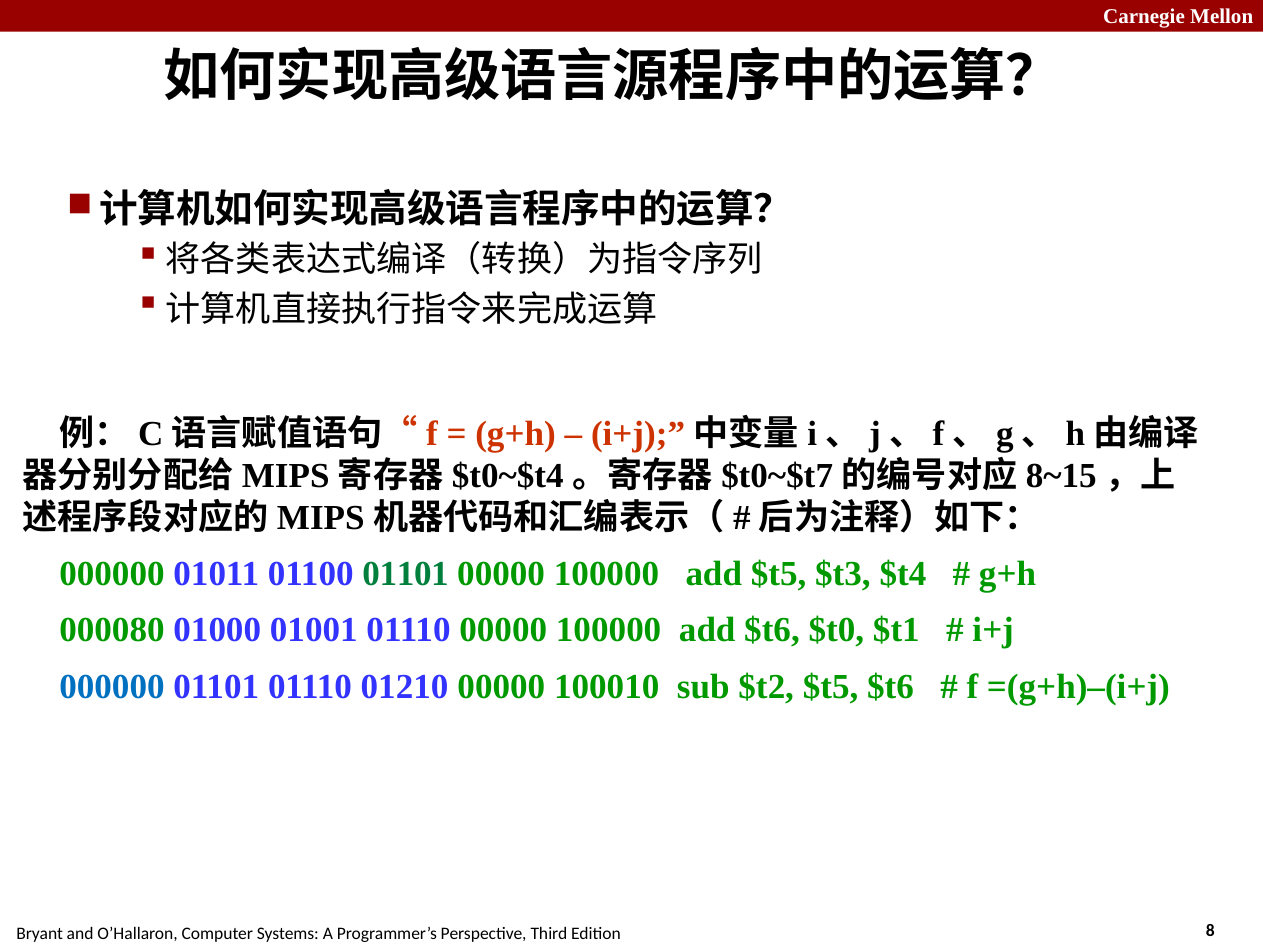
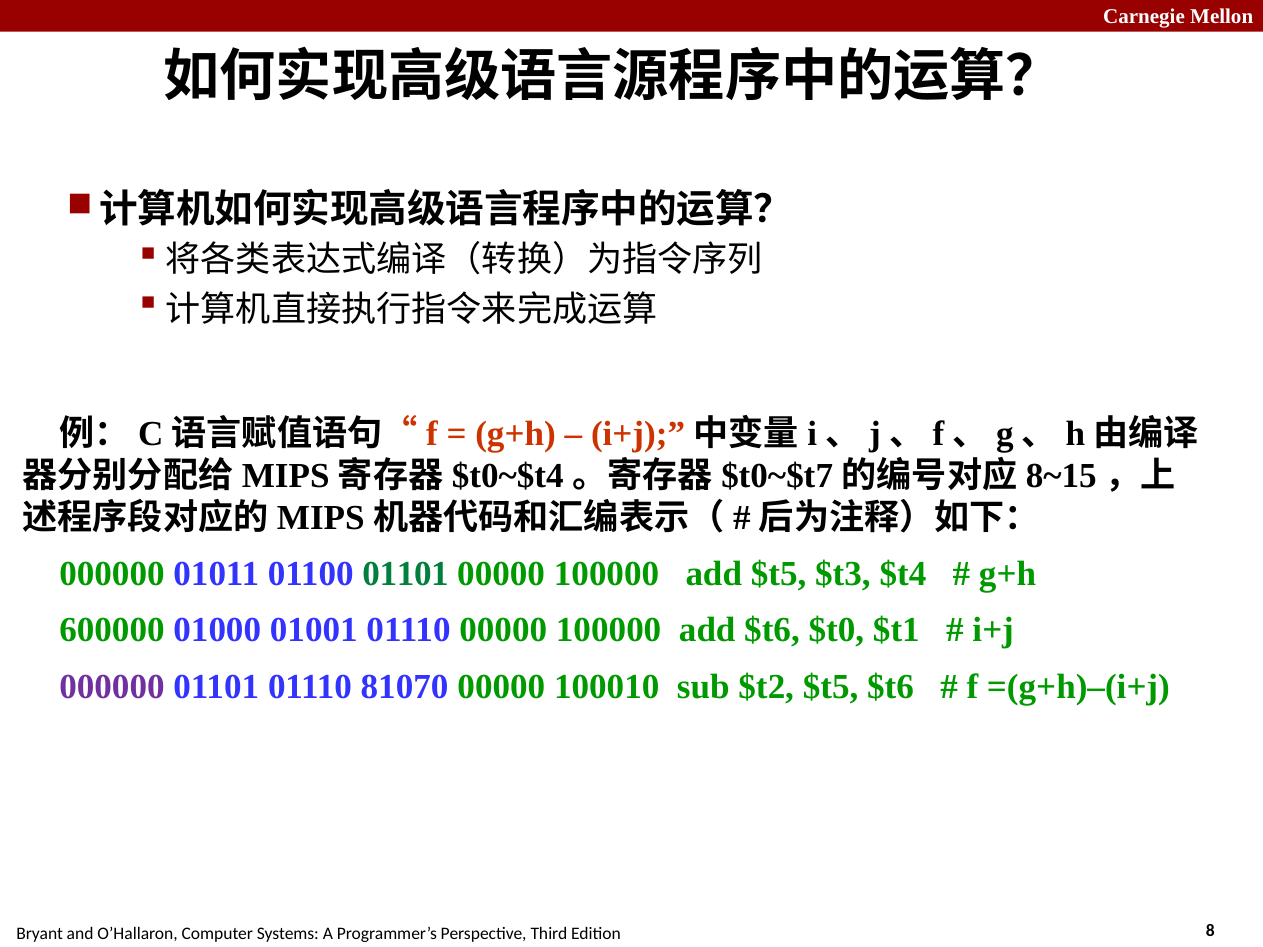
000080: 000080 -> 600000 (112, 631)
000000 colour: blue -> purple (112, 687)
01210: 01210 -> 81070 (405, 687)
